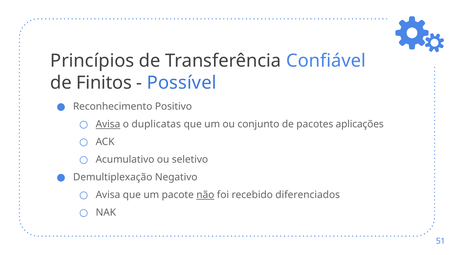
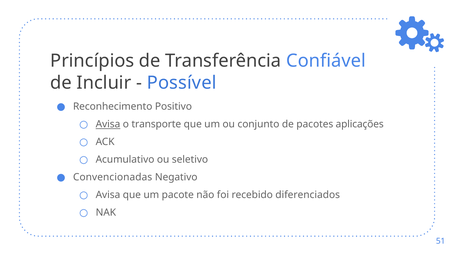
Finitos: Finitos -> Incluir (104, 83)
duplicatas: duplicatas -> transporte (156, 124)
Demultiplexação: Demultiplexação -> Convencionadas (113, 178)
não underline: present -> none (205, 195)
